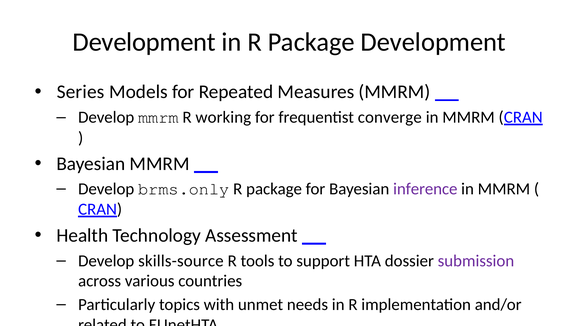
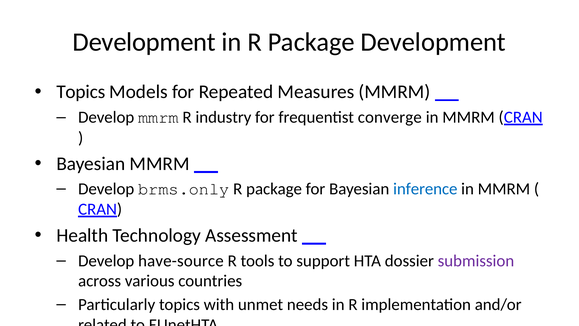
Series: Series -> Topics (81, 92)
working: working -> industry (223, 117)
inference colour: purple -> blue (425, 189)
skills-source: skills-source -> have-source (181, 261)
